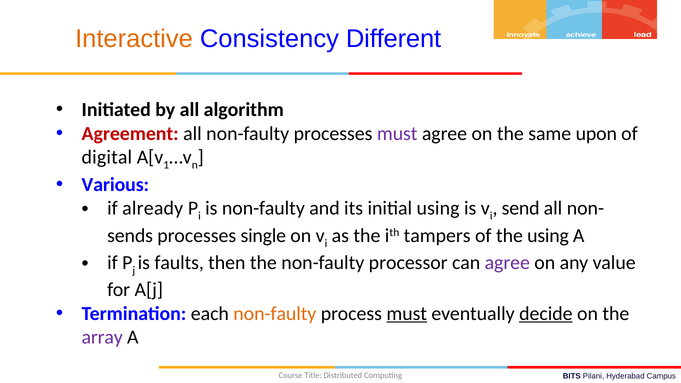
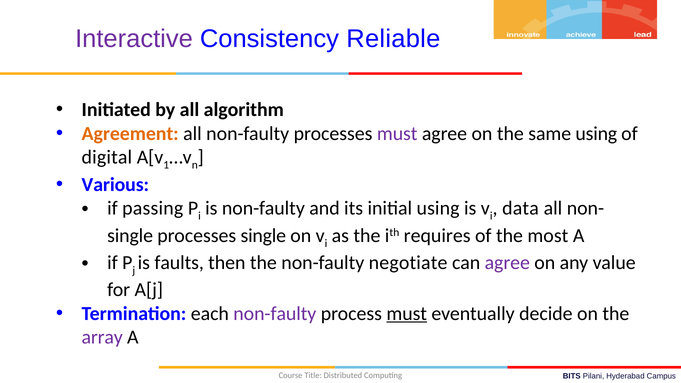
Interactive colour: orange -> purple (134, 39)
Different: Different -> Reliable (393, 39)
Agreement colour: red -> orange (130, 134)
same upon: upon -> using (596, 134)
already: already -> passing (153, 208)
send: send -> data (520, 208)
sends: sends -> single (130, 236)
tampers: tampers -> requires (437, 236)
the using: using -> most (548, 236)
processor: processor -> negotiate (408, 263)
non-faulty colour: orange -> purple (275, 314)
decide underline: present -> none (546, 314)
